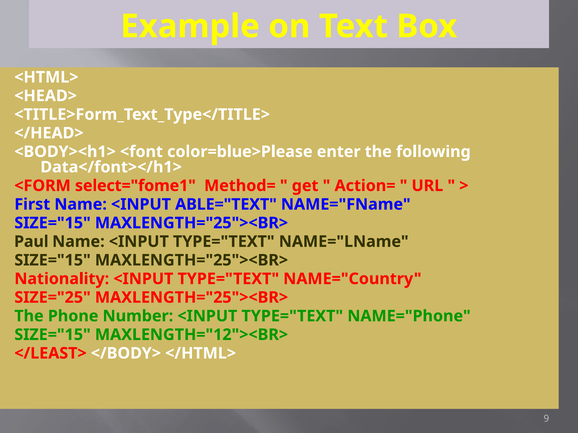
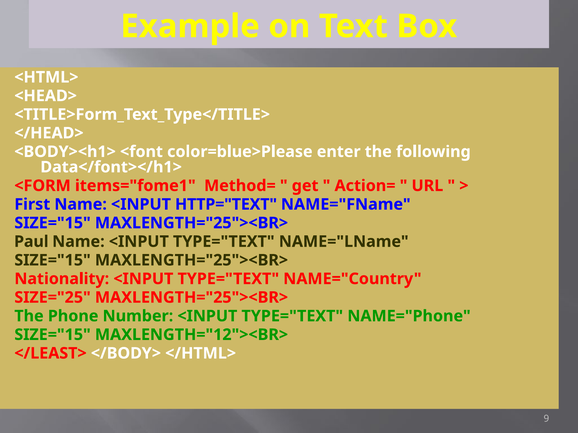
select="fome1: select="fome1 -> items="fome1 (135, 186)
ABLE="TEXT: ABLE="TEXT -> HTTP="TEXT (226, 205)
